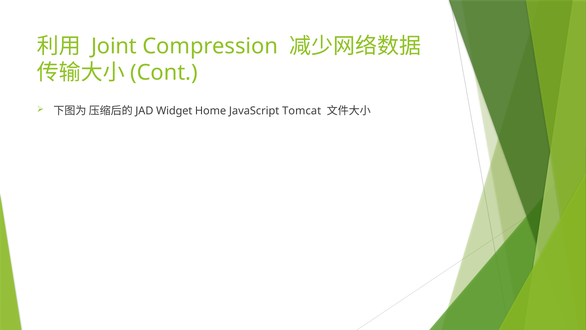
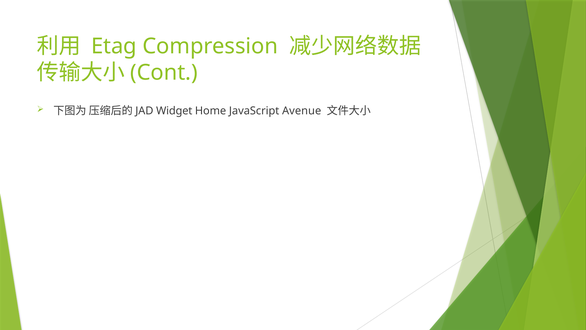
Joint: Joint -> Etag (114, 46)
Tomcat: Tomcat -> Avenue (302, 111)
